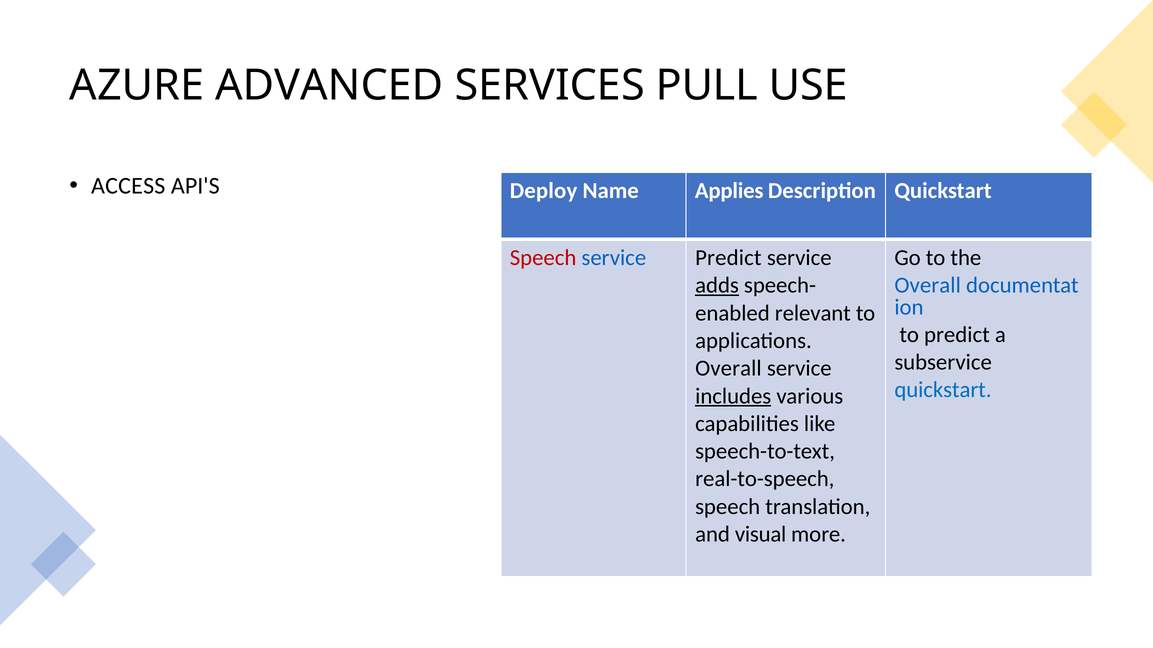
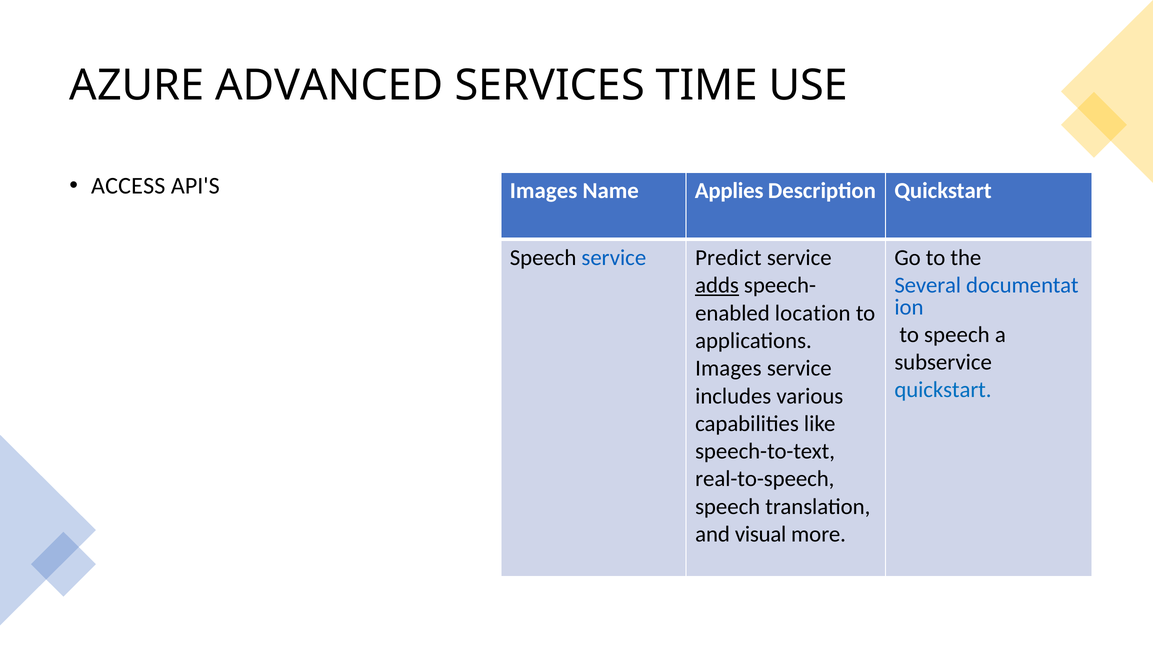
PULL: PULL -> TIME (707, 86)
API'S Deploy: Deploy -> Images (544, 191)
Speech colour: red -> black (543, 258)
Overall: Overall -> Several (928, 286)
relevant: relevant -> location (813, 313)
to predict: predict -> speech (957, 335)
Overall: Overall -> Images (728, 369)
includes underline: present -> none (733, 396)
